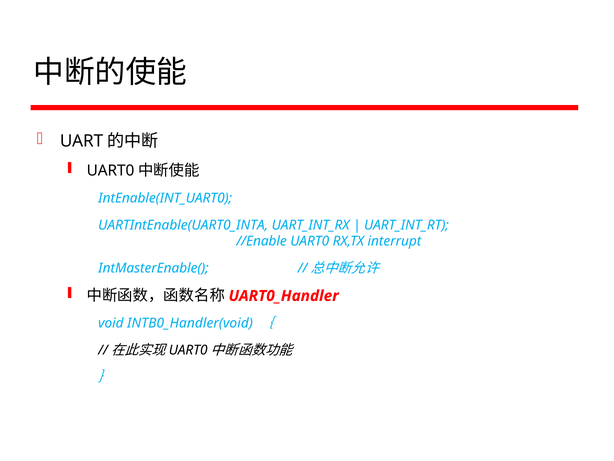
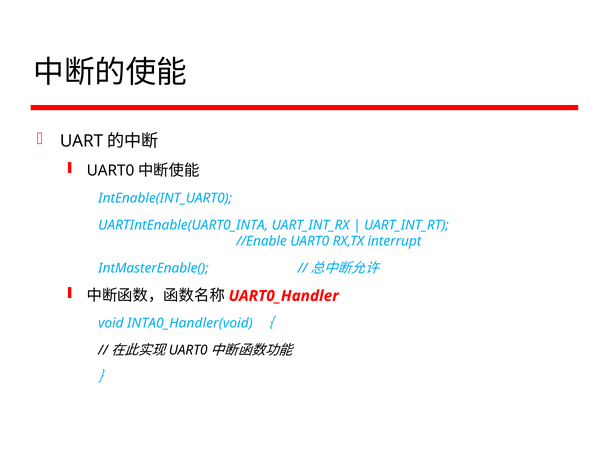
INTB0_Handler(void: INTB0_Handler(void -> INTA0_Handler(void (190, 323)
